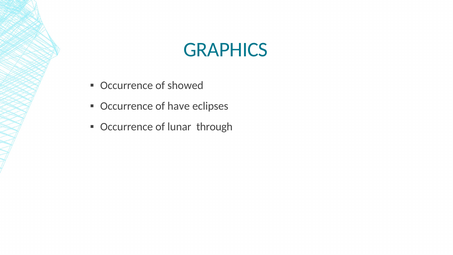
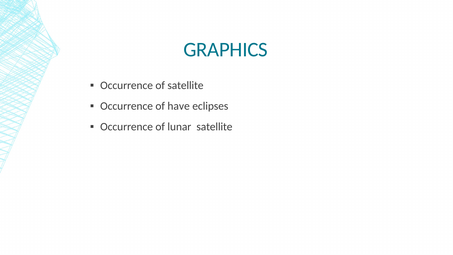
of showed: showed -> satellite (185, 85)
lunar through: through -> satellite (214, 127)
